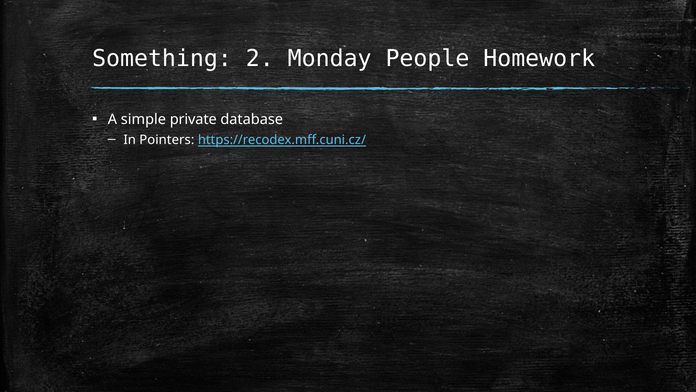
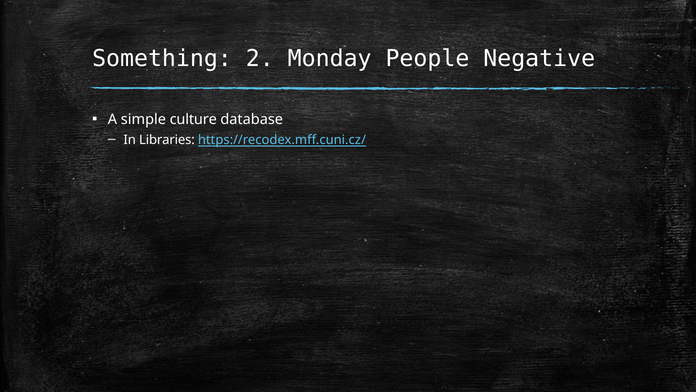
Homework: Homework -> Negative (539, 59)
private: private -> culture (193, 119)
Pointers: Pointers -> Libraries (167, 140)
